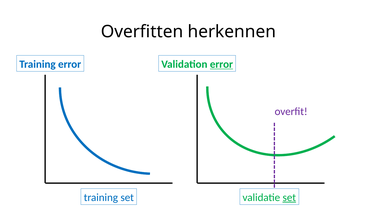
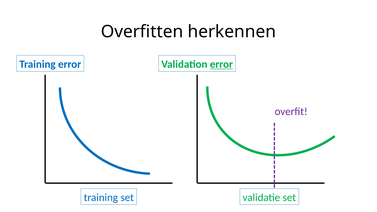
set underline: present -> none (289, 197)
